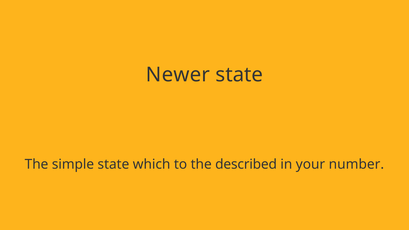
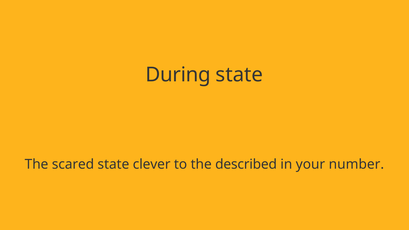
Newer: Newer -> During (178, 75)
simple: simple -> scared (73, 164)
which: which -> clever (152, 164)
